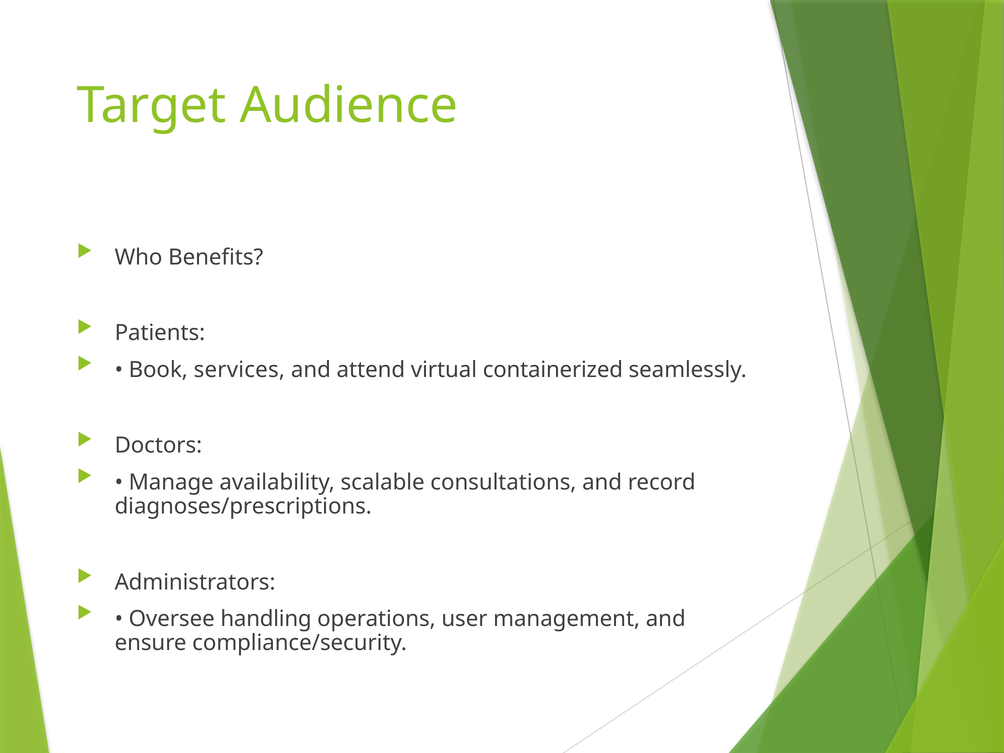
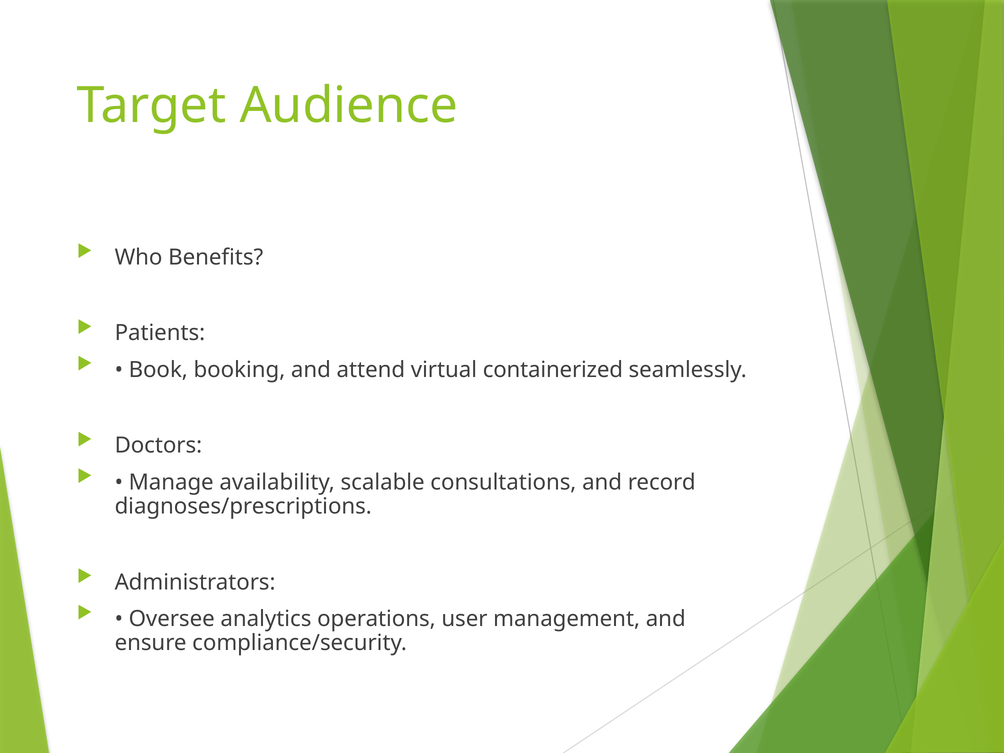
services: services -> booking (239, 370)
handling: handling -> analytics (266, 619)
